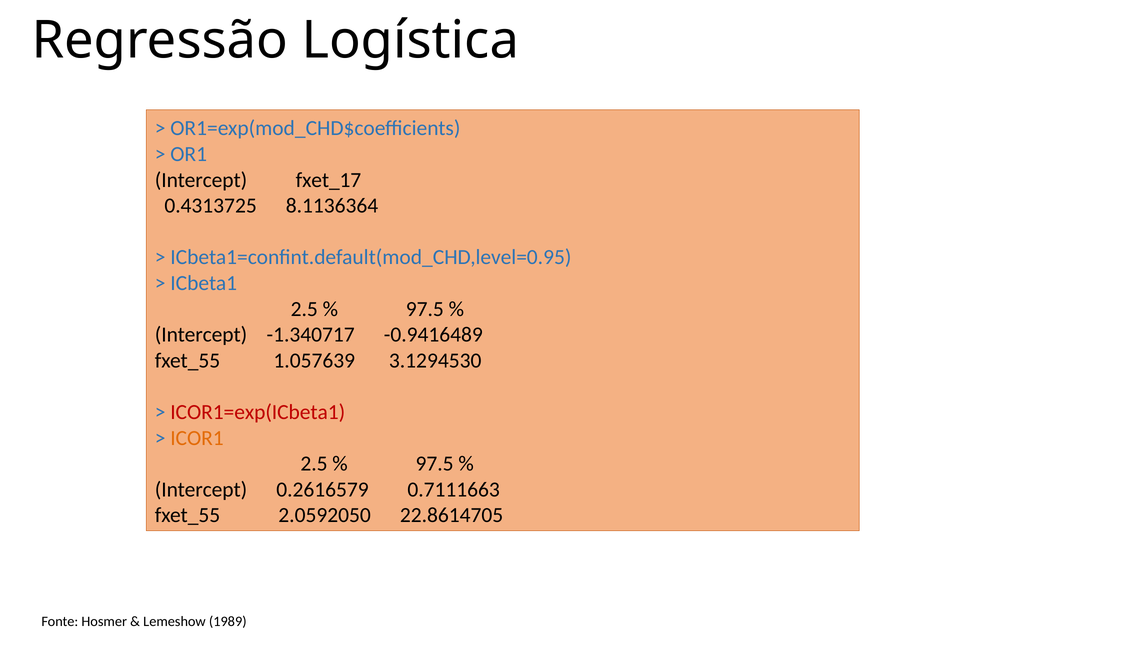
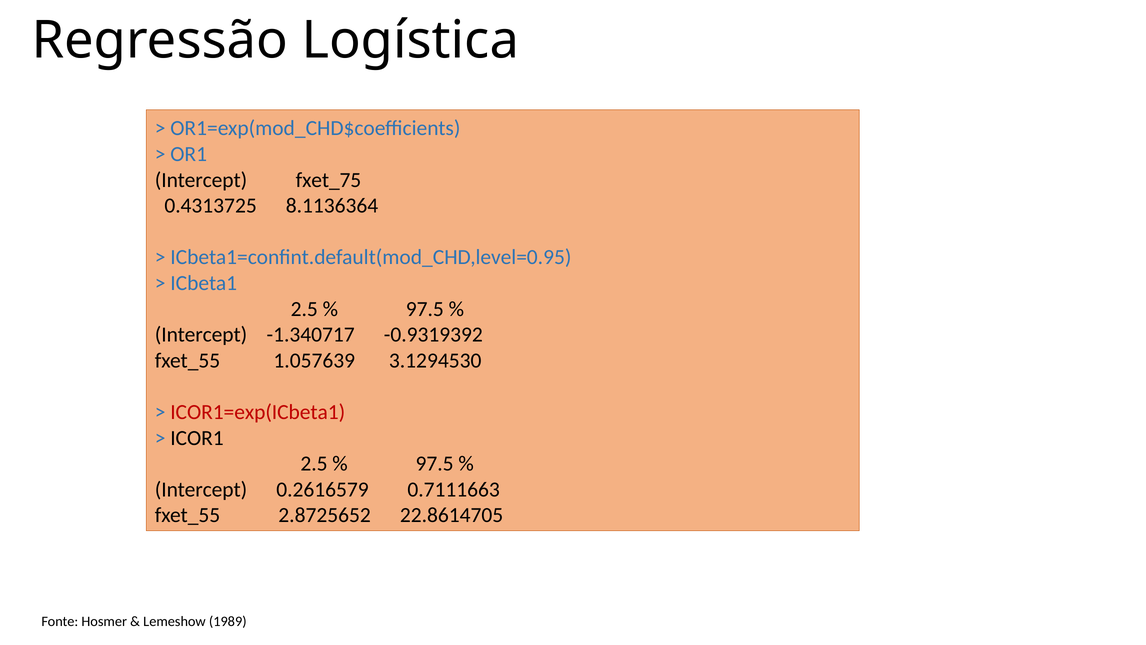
fxet_17: fxet_17 -> fxet_75 (328, 180)
-0.9416489: -0.9416489 -> -0.9319392 (433, 335)
ICOR1 colour: orange -> black (197, 438)
2.0592050: 2.0592050 -> 2.8725652 (325, 515)
